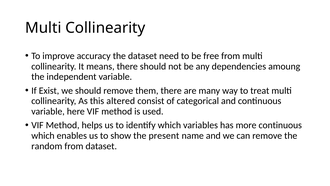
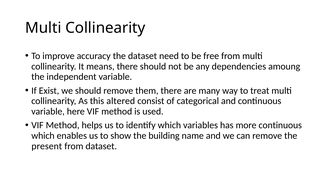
present: present -> building (164, 135)
random: random -> present (47, 146)
